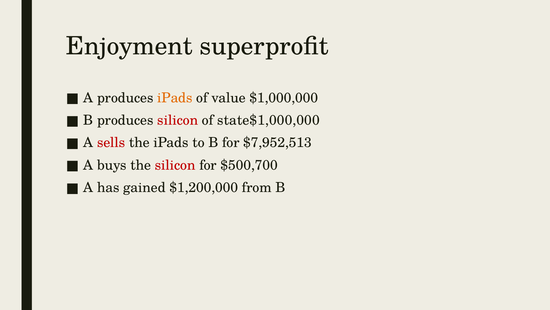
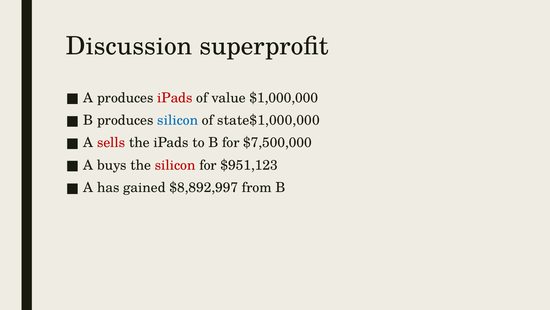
Enjoyment: Enjoyment -> Discussion (129, 46)
iPads colour: orange -> red (175, 98)
silicon colour: red -> blue (178, 120)
$7,952,513: $7,952,513 -> $7,500,000 (278, 142)
$500,700: $500,700 -> $951,123 (249, 165)
$1,200,000: $1,200,000 -> $8,892,997 (204, 187)
